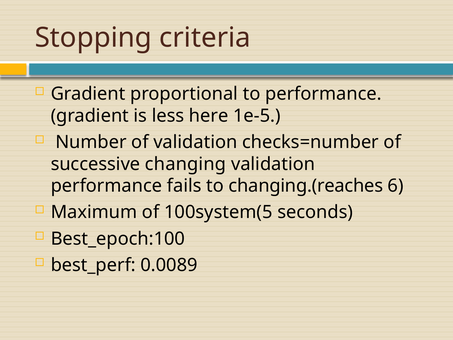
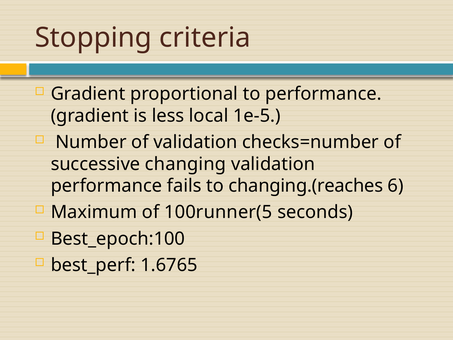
here: here -> local (209, 116)
100system(5: 100system(5 -> 100runner(5 (218, 212)
0.0089: 0.0089 -> 1.6765 (169, 265)
